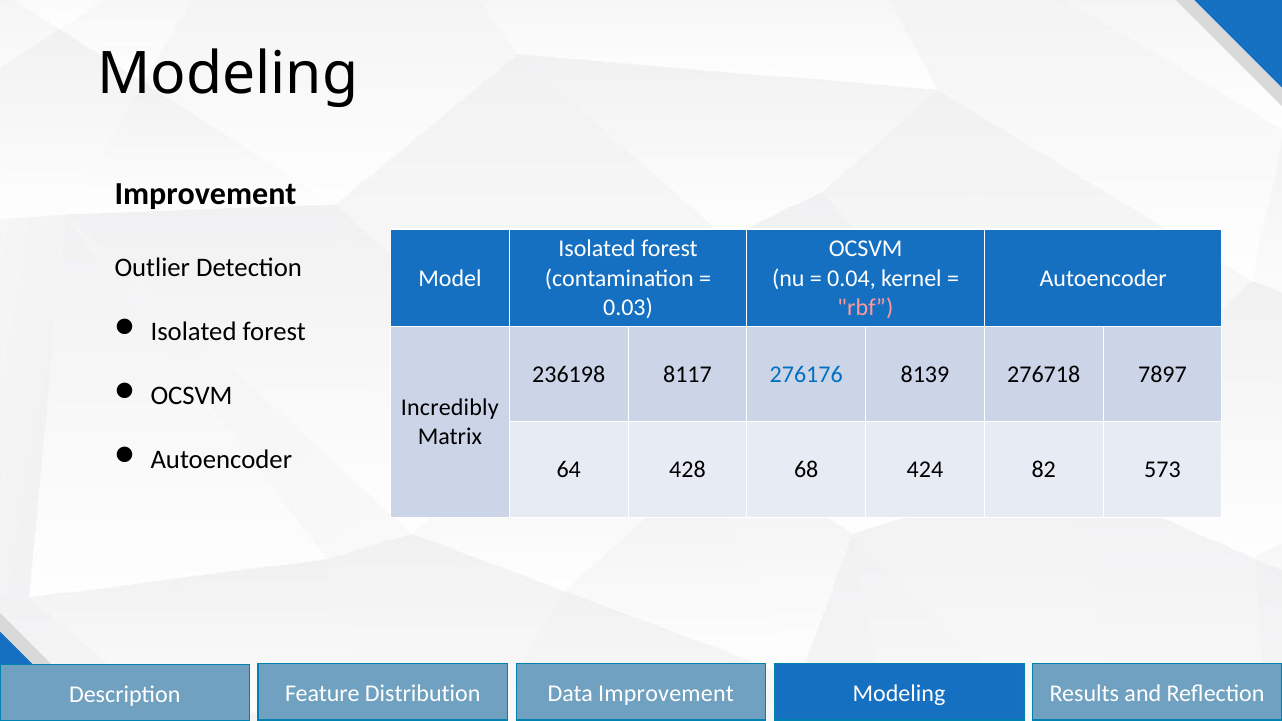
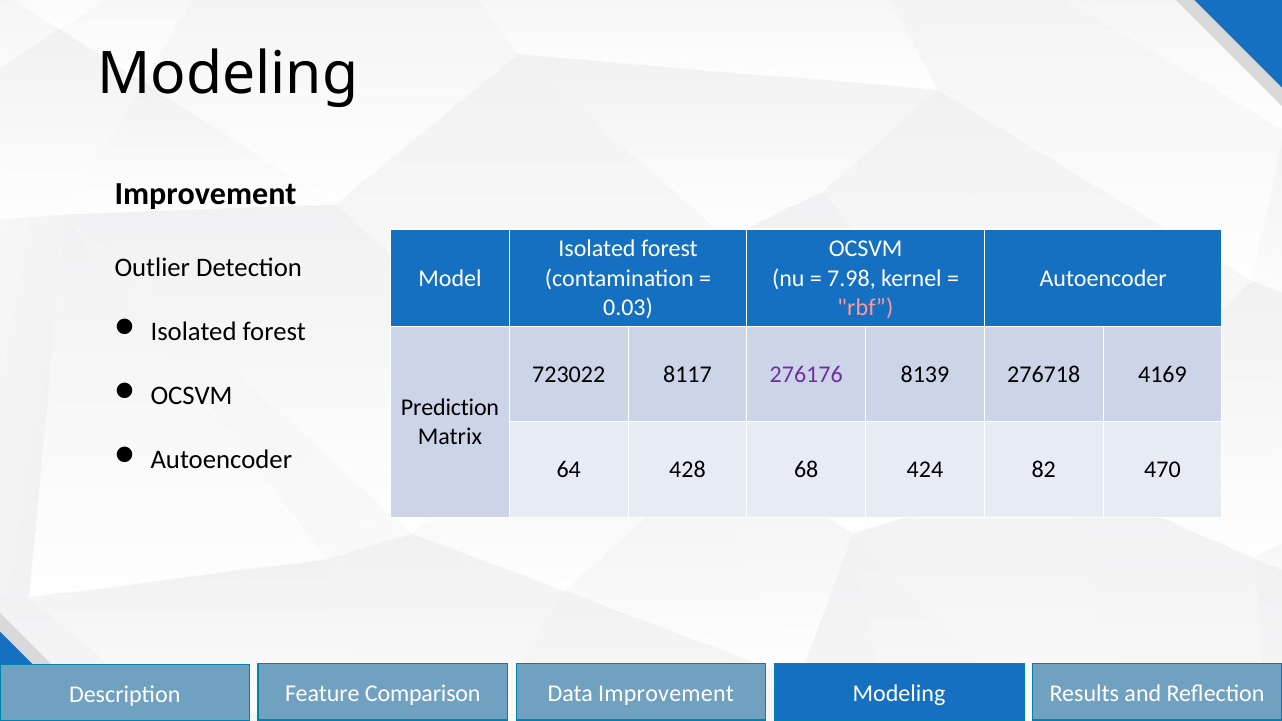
0.04: 0.04 -> 7.98 (852, 278)
236198: 236198 -> 723022 (569, 375)
276176 colour: blue -> purple (806, 375)
7897: 7897 -> 4169 (1162, 375)
Incredibly: Incredibly -> Prediction (450, 408)
573: 573 -> 470 (1162, 470)
Distribution: Distribution -> Comparison (423, 694)
